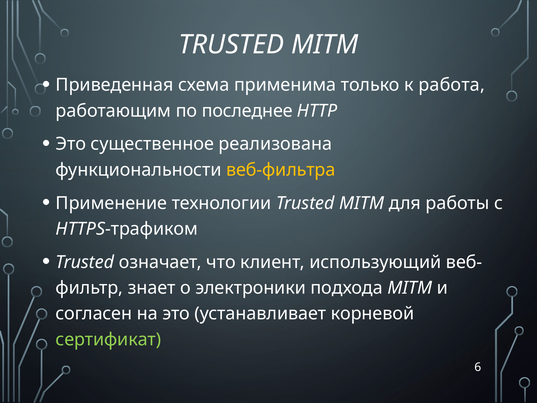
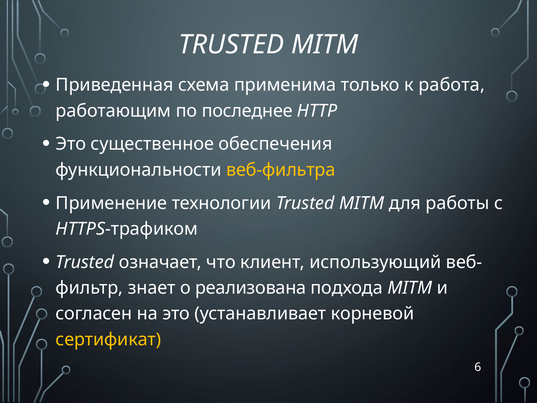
реализована: реализована -> обеспечения (275, 144)
электроники: электроники -> реализована (251, 288)
сертификат colour: light green -> yellow (108, 339)
